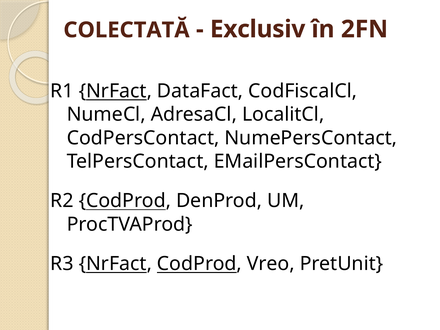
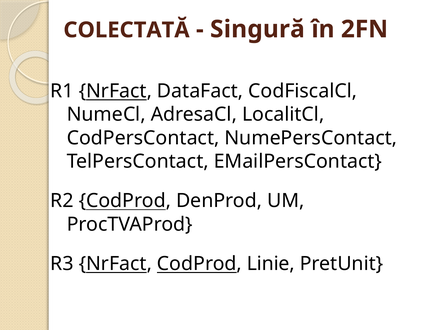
Exclusiv: Exclusiv -> Singură (257, 29)
Vreo: Vreo -> Linie (271, 264)
